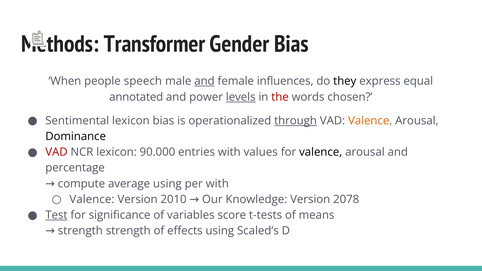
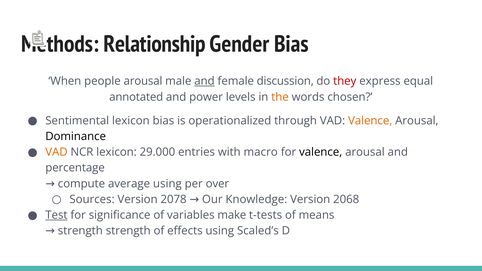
Transformer: Transformer -> Relationship (155, 44)
people speech: speech -> arousal (143, 81)
influences: influences -> discussion (285, 81)
they colour: black -> red (345, 81)
levels underline: present -> none (241, 97)
the colour: red -> orange (280, 97)
through underline: present -> none (296, 121)
VAD colour: red -> orange (56, 152)
90.000: 90.000 -> 29.000 (157, 152)
values: values -> macro (261, 152)
per with: with -> over (217, 184)
Valence: Valence -> Sources (92, 199)
2010: 2010 -> 2078 (174, 199)
2078: 2078 -> 2068 (346, 199)
score: score -> make (232, 215)
